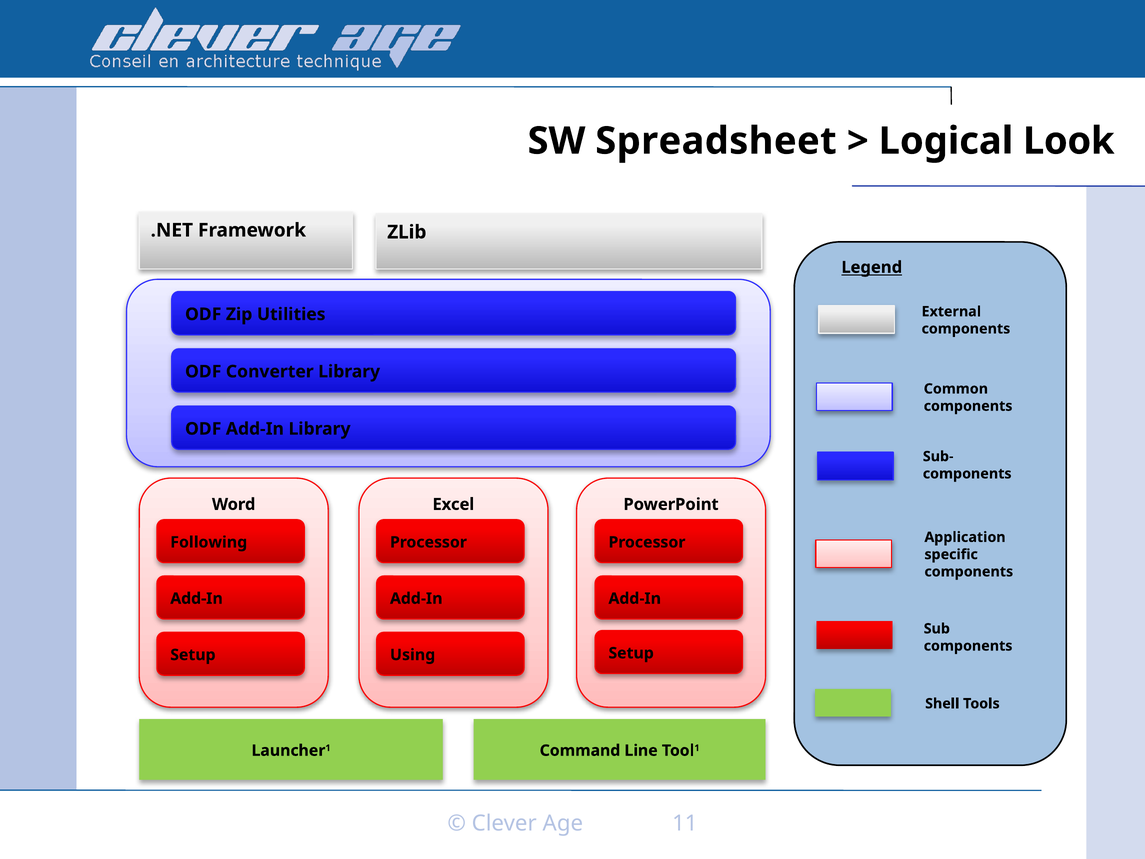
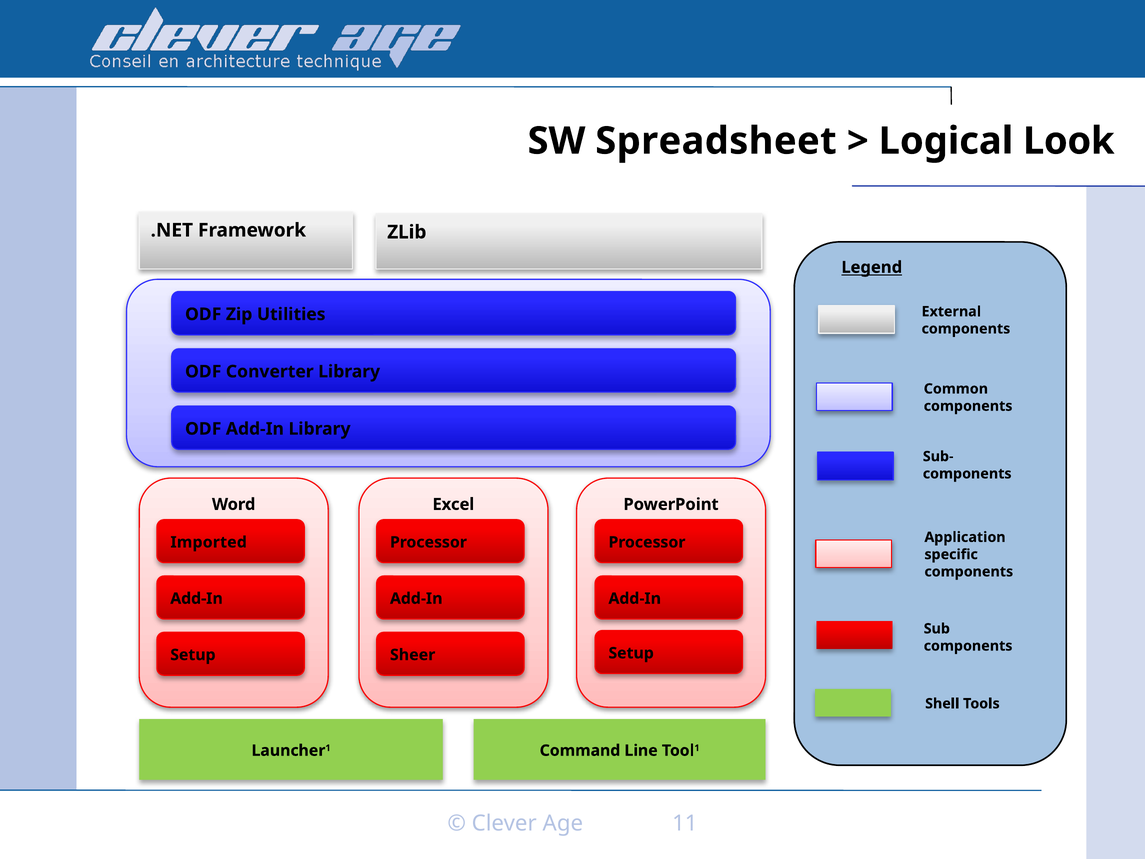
Following: Following -> Imported (209, 542)
Using: Using -> Sheer (413, 655)
